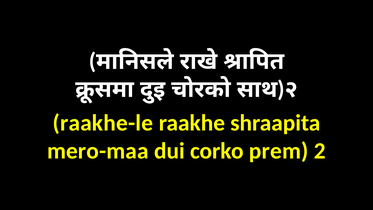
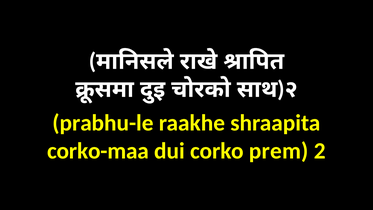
raakhe-le: raakhe-le -> prabhu-le (103, 123)
mero-maa: mero-maa -> corko-maa (98, 151)
